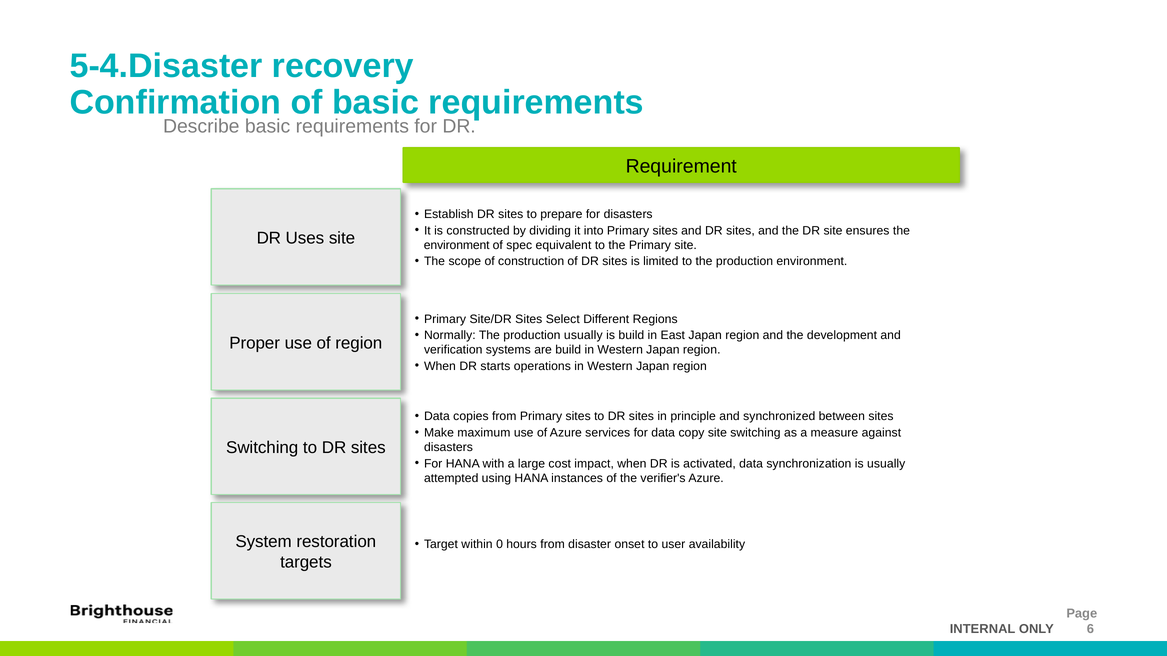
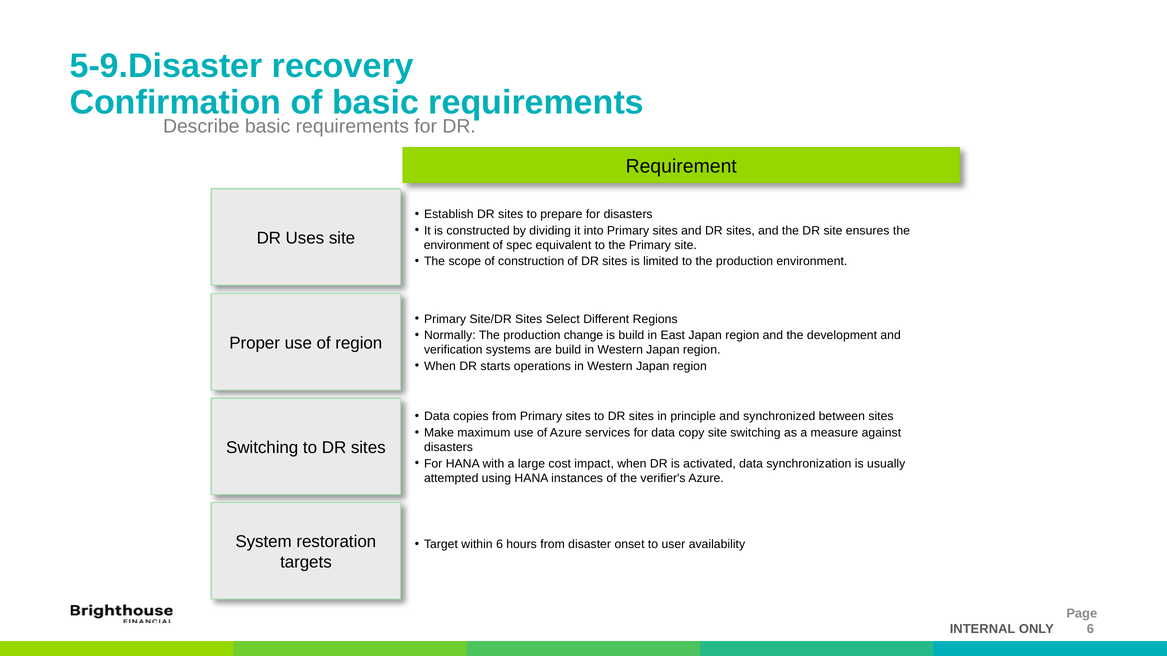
5-4.Disaster: 5-4.Disaster -> 5-9.Disaster (166, 66)
production usually: usually -> change (583, 336)
within 0: 0 -> 6 (500, 545)
